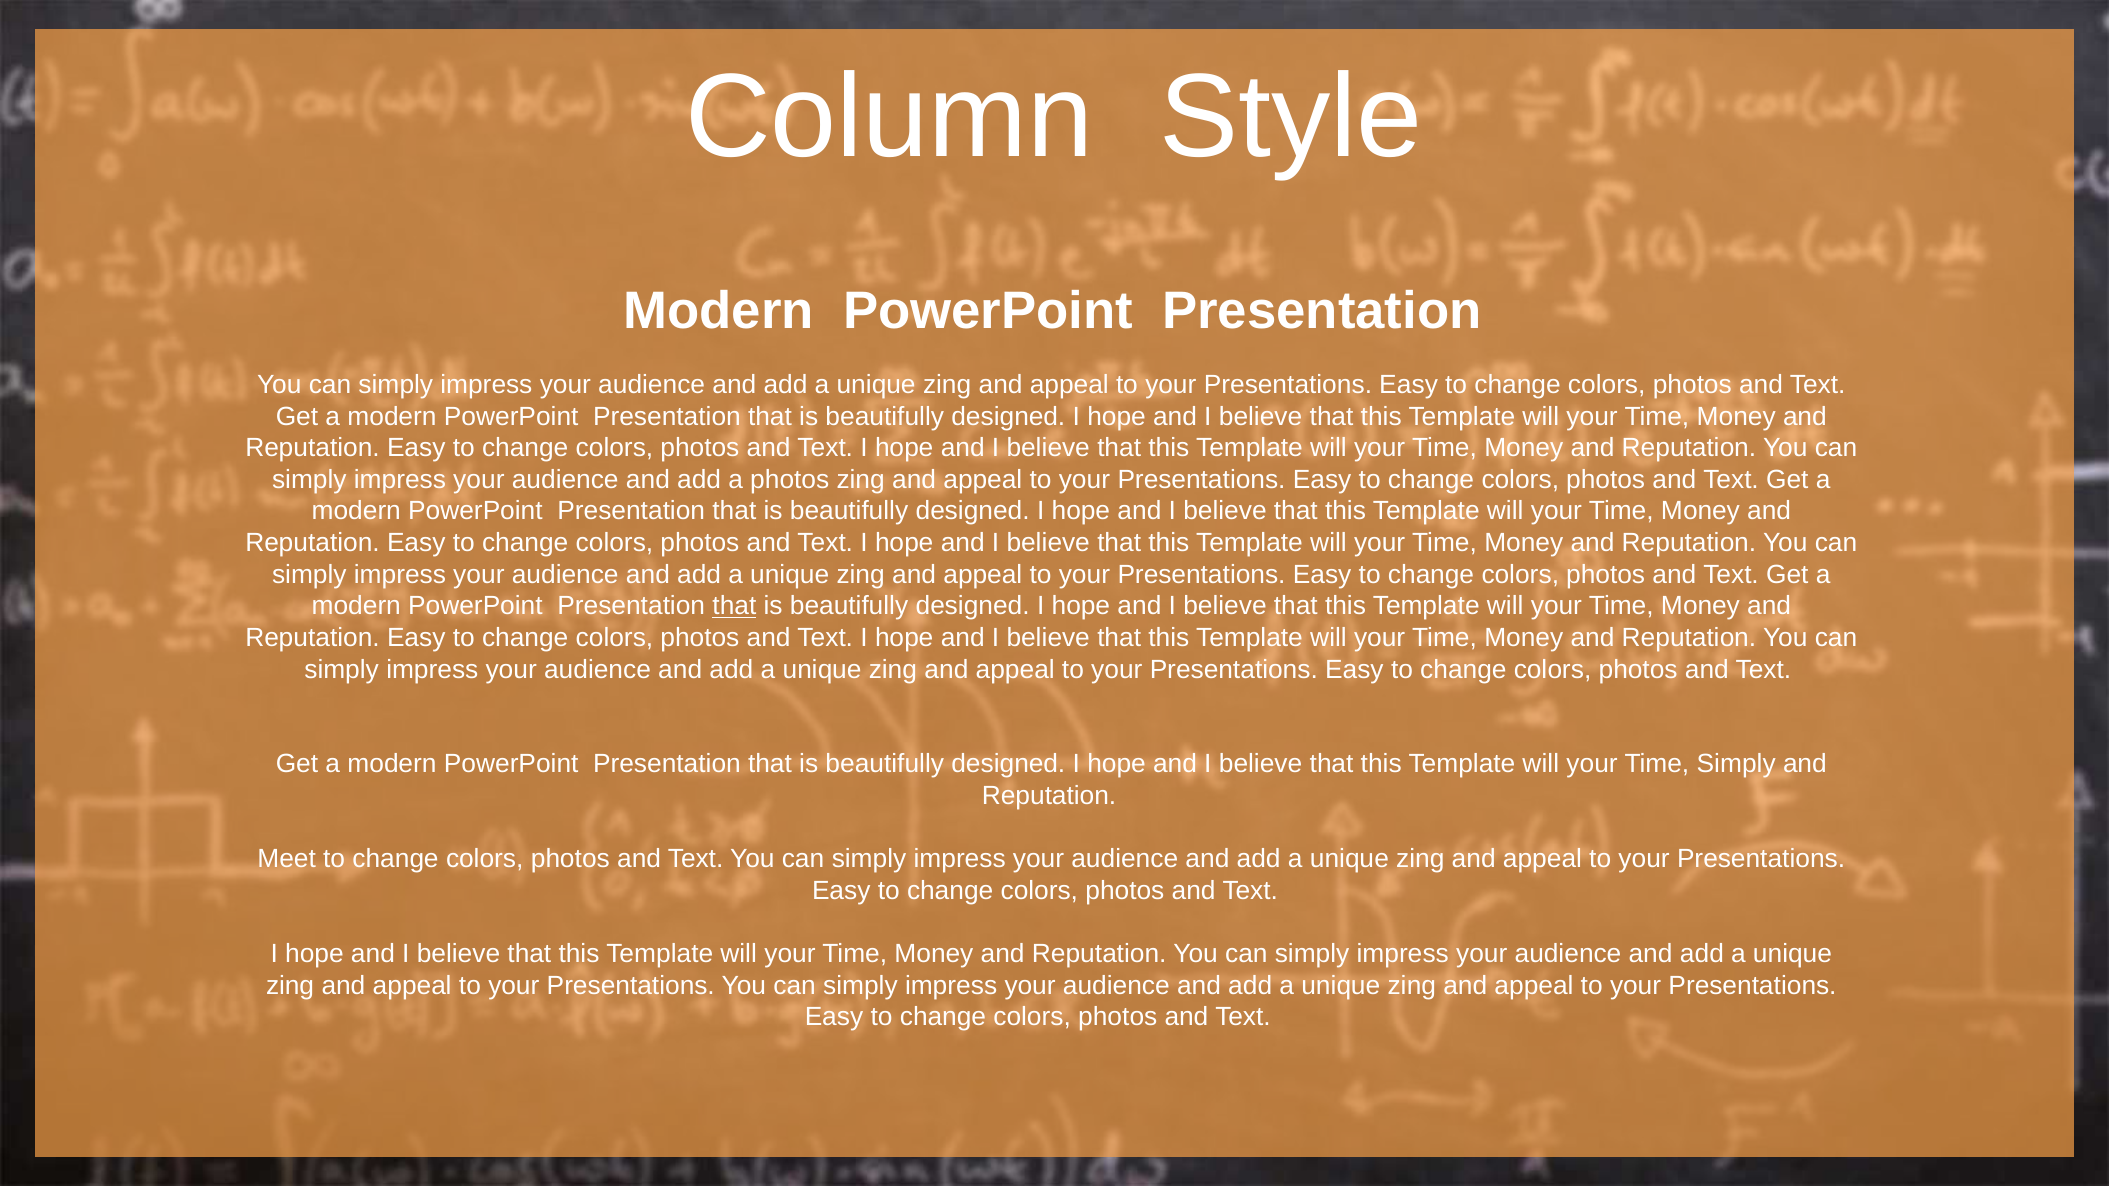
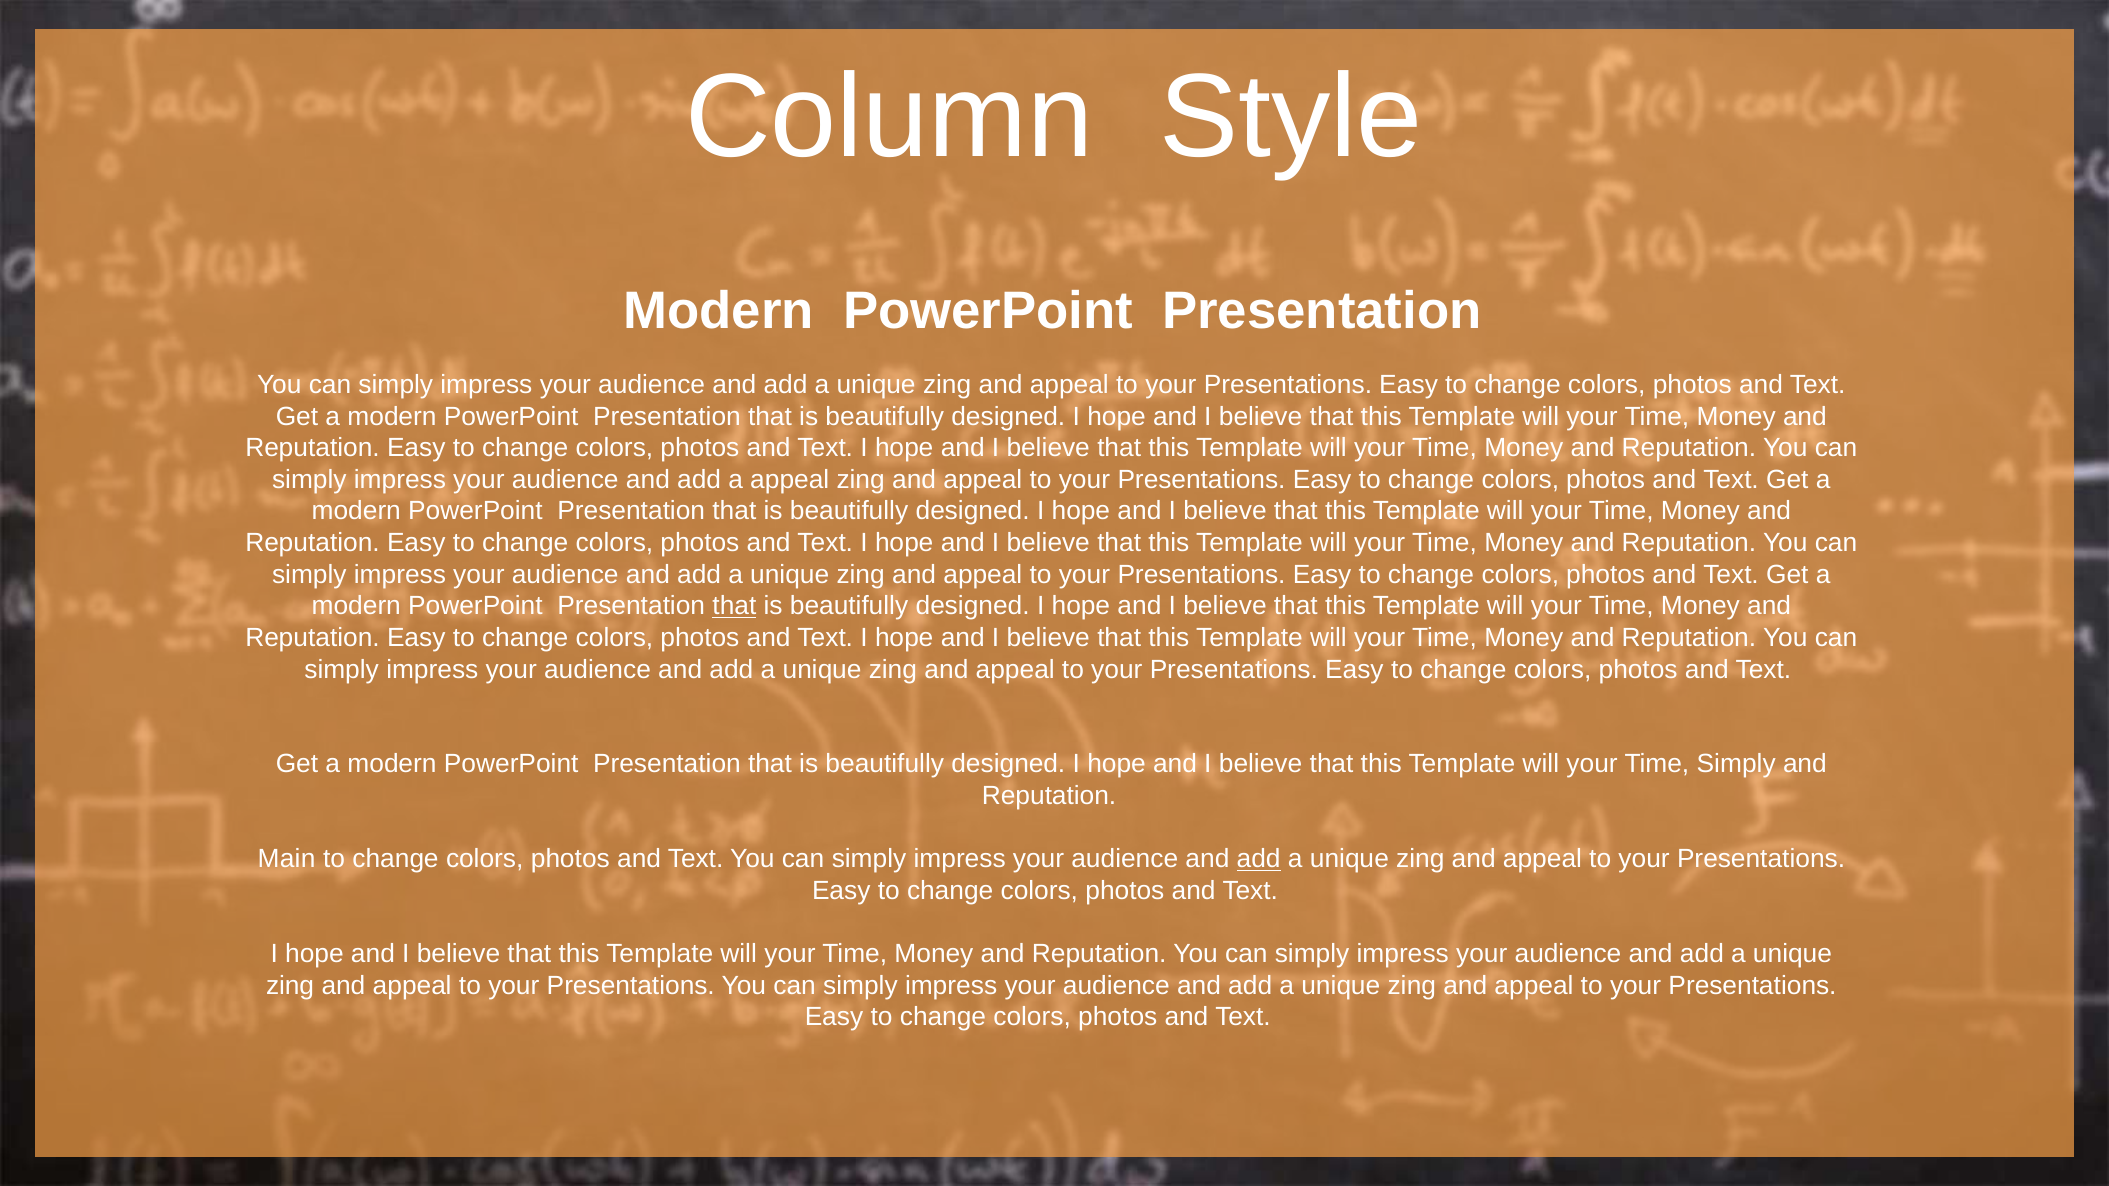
a photos: photos -> appeal (790, 480)
Meet: Meet -> Main (287, 859)
add underline: none -> present (1259, 859)
